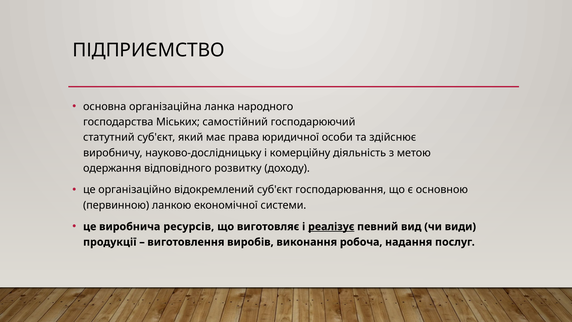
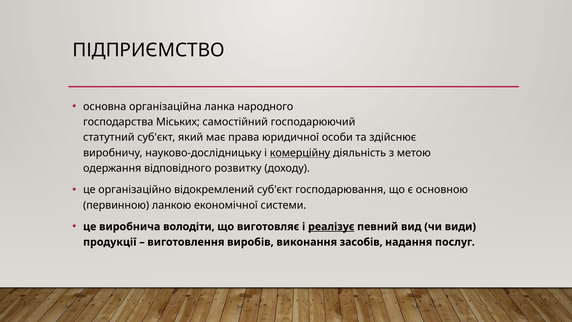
комерційну underline: none -> present (300, 153)
ресурсів: ресурсів -> володіти (189, 226)
робоча: робоча -> засобів (361, 242)
